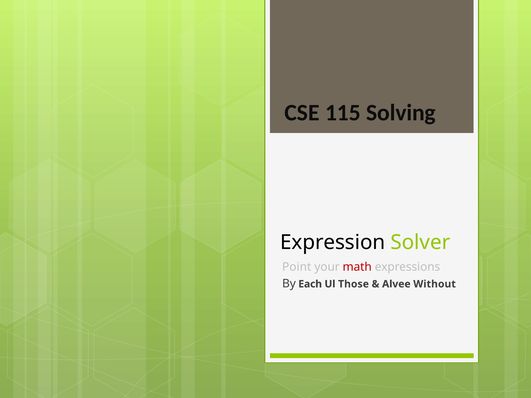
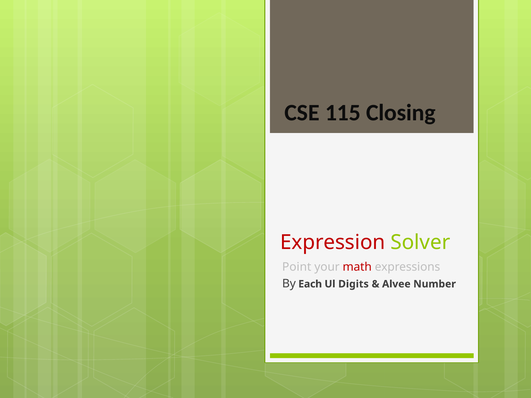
Solving: Solving -> Closing (401, 113)
Expression colour: black -> red (333, 243)
Those: Those -> Digits (354, 284)
Without: Without -> Number (435, 284)
